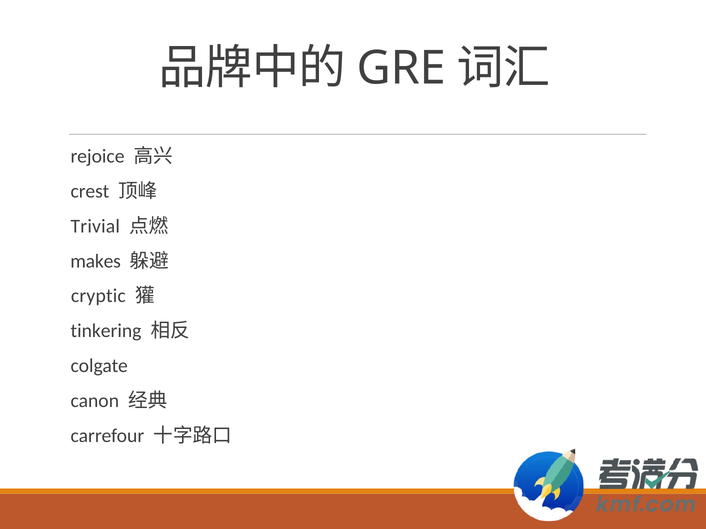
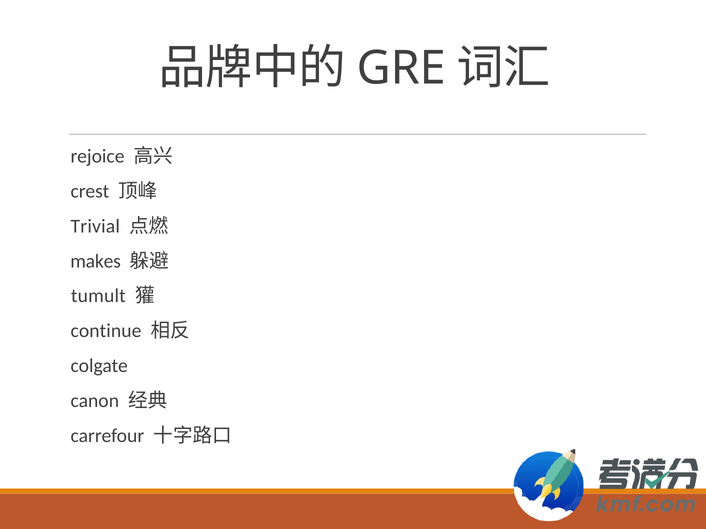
cryptic: cryptic -> tumult (98, 296)
tinkering: tinkering -> continue (106, 331)
